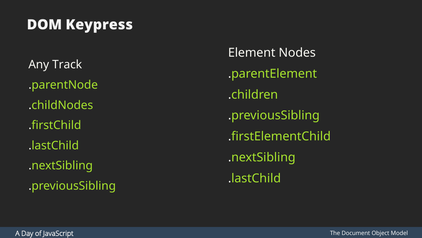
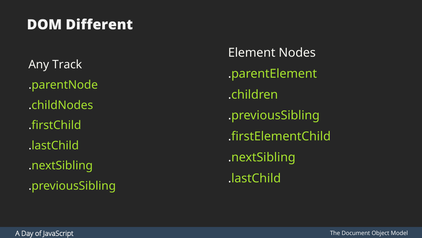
Keypress: Keypress -> Different (99, 25)
